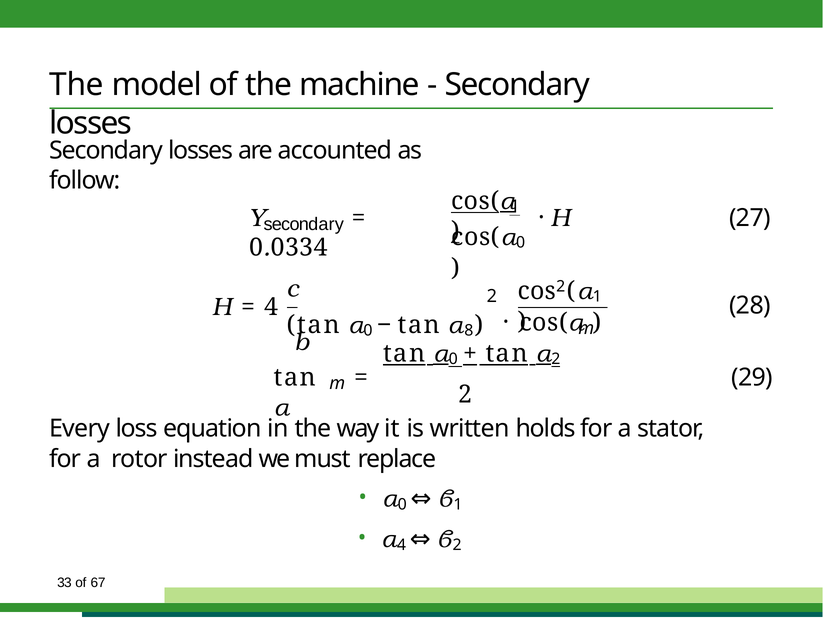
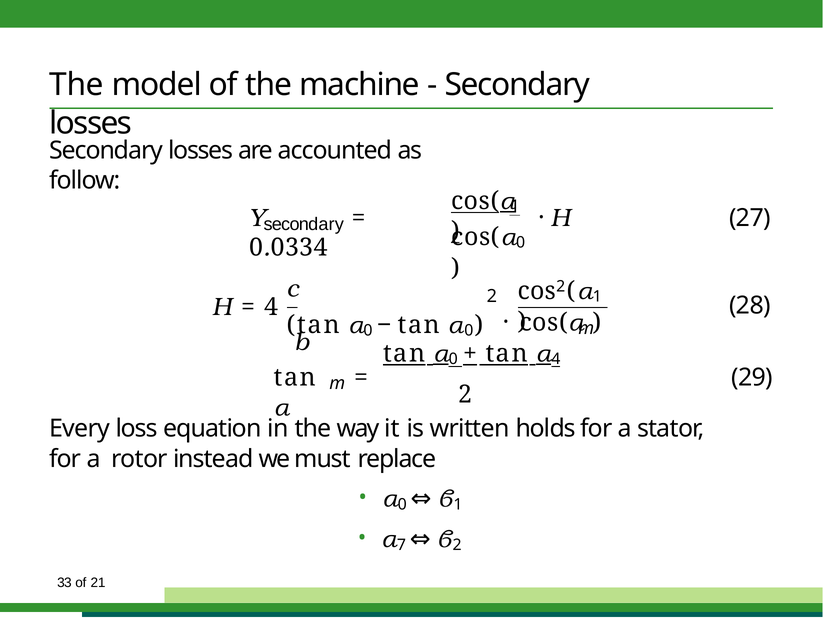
8: 8 -> 0 (469, 331)
α 2: 2 -> 4 (556, 359)
α 4: 4 -> 7 (401, 545)
67: 67 -> 21 (98, 583)
